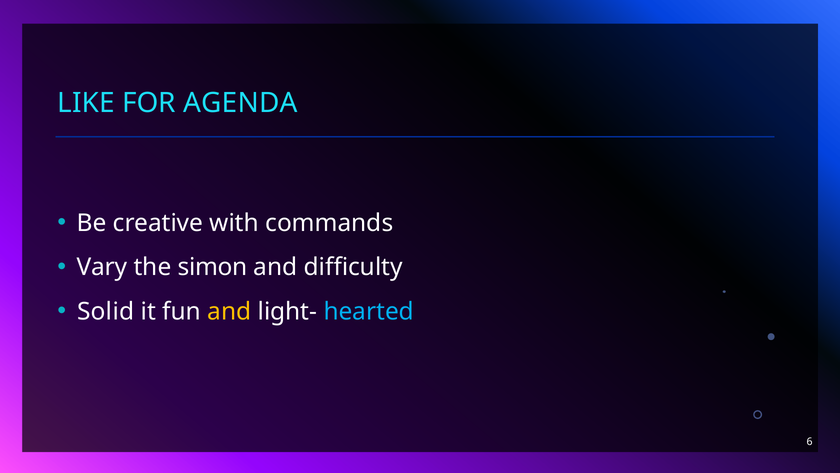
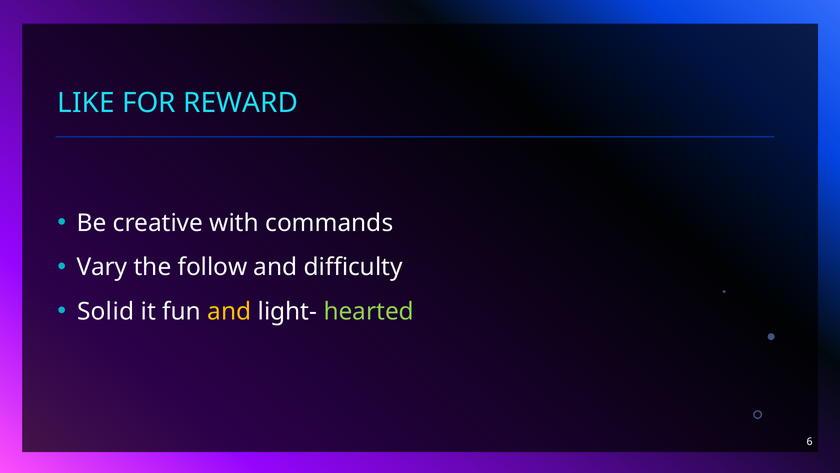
AGENDA: AGENDA -> REWARD (241, 103)
simon: simon -> follow (213, 267)
hearted colour: light blue -> light green (369, 311)
